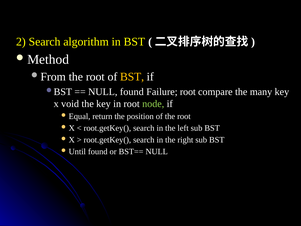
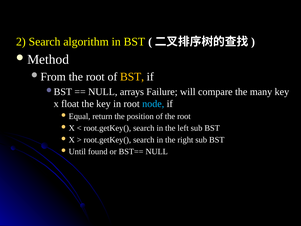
NULL found: found -> arrays (132, 92)
Failure root: root -> will (188, 92)
void: void -> float (70, 104)
node colour: light green -> light blue (153, 104)
